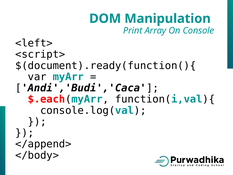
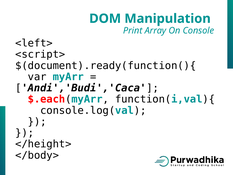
</append>: </append> -> </height> (43, 144)
